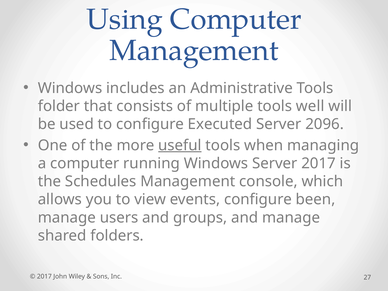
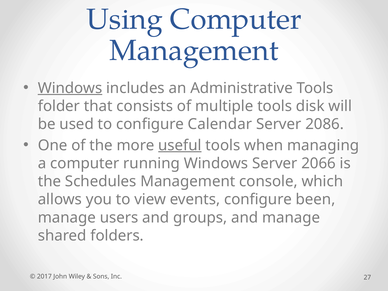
Windows underline: none -> present (70, 88)
well: well -> disk (310, 106)
Executed: Executed -> Calendar (220, 124)
2096: 2096 -> 2086 (325, 124)
Server 2017: 2017 -> 2066 (319, 163)
